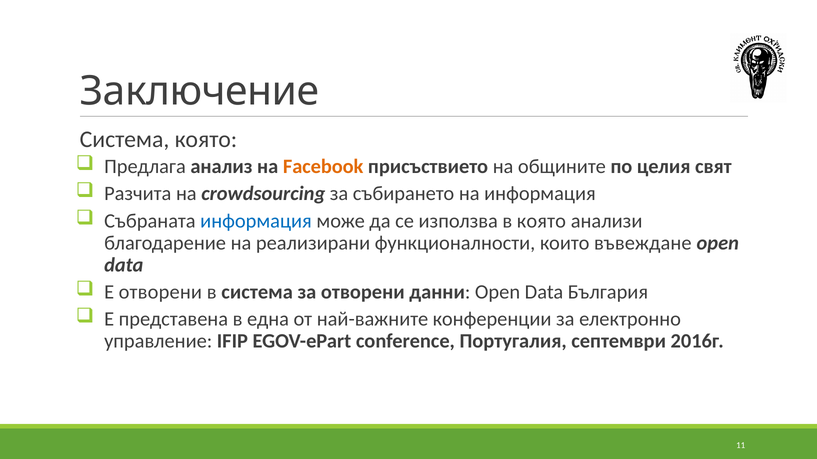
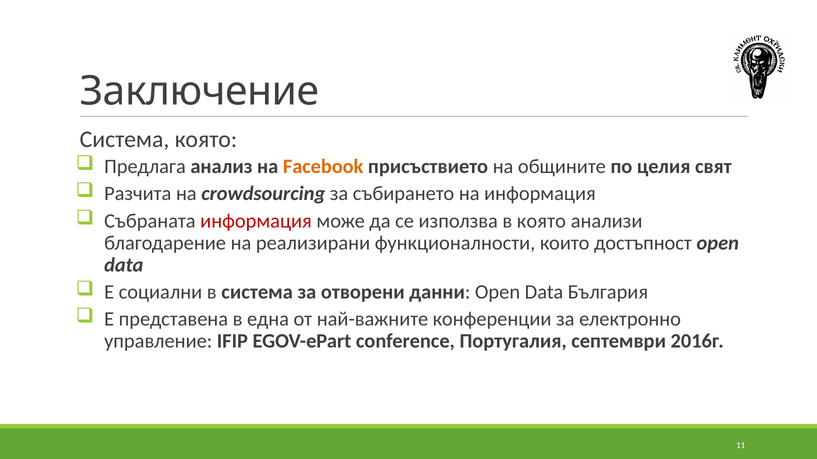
информация colour: blue -> red (256, 221)
въвеждане: въвеждане -> достъпност (643, 243)
Е отворени: отворени -> социални (160, 292)
